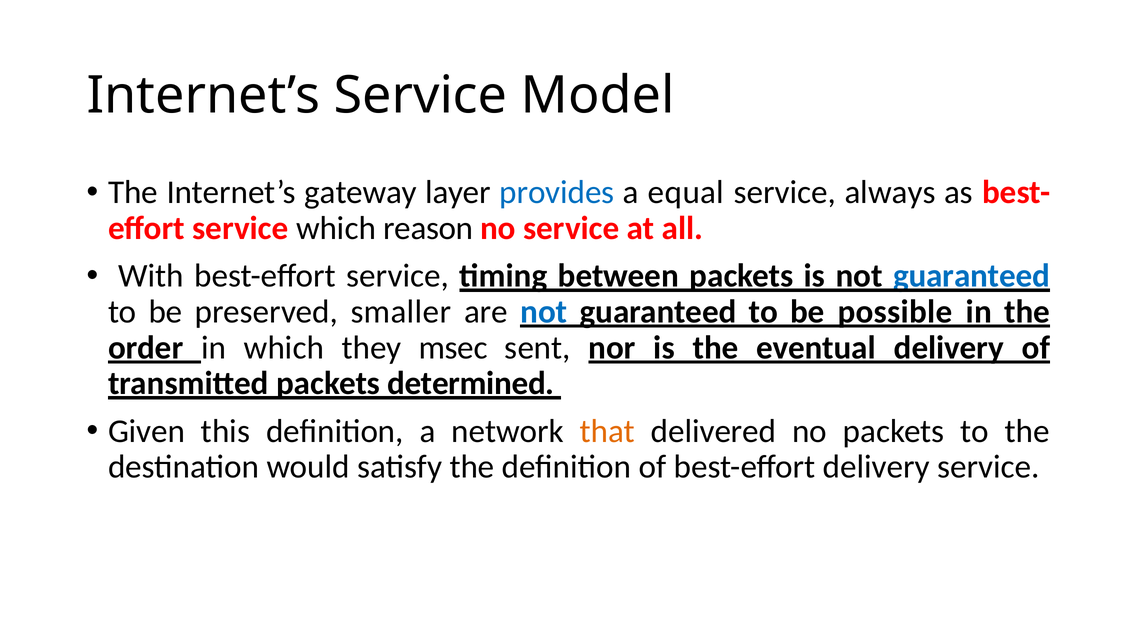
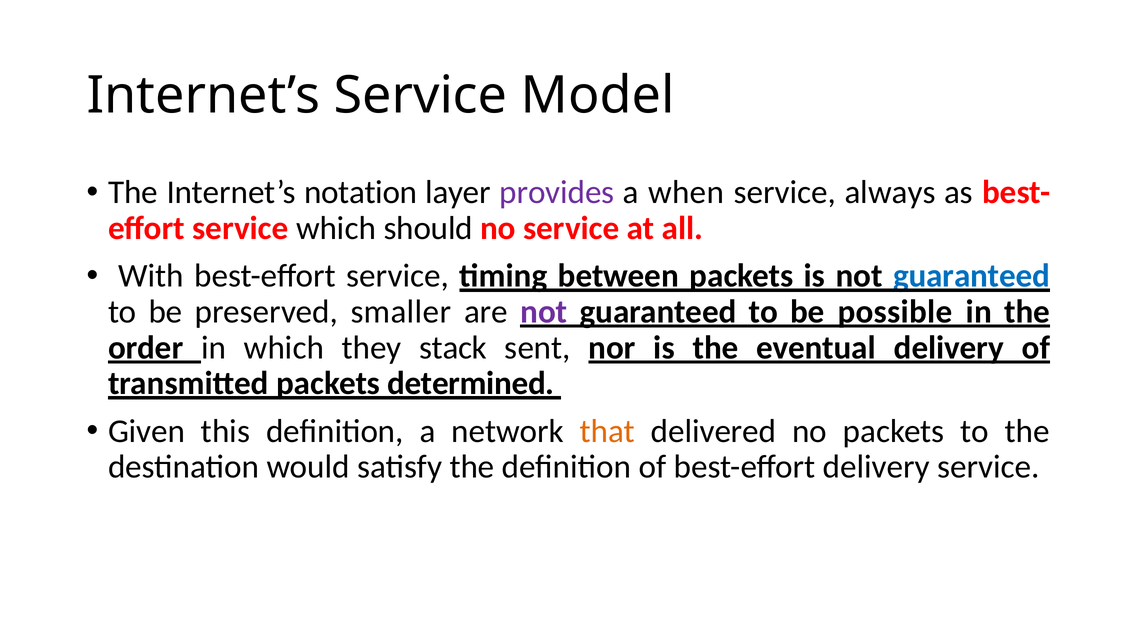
gateway: gateway -> notation (361, 192)
provides colour: blue -> purple (557, 192)
equal: equal -> when (686, 192)
reason: reason -> should (428, 228)
not colour: blue -> purple (544, 312)
msec: msec -> stack (453, 347)
